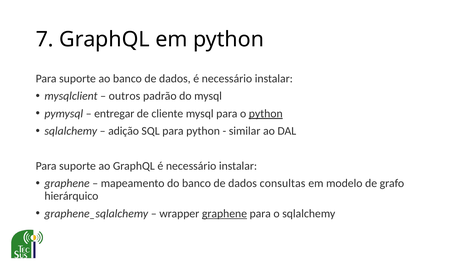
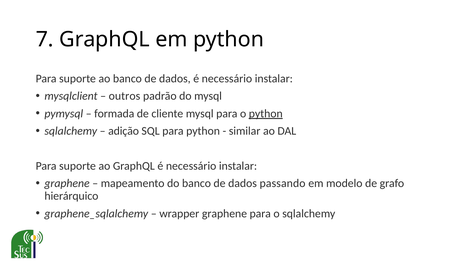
entregar: entregar -> formada (114, 114)
consultas: consultas -> passando (283, 184)
graphene underline: present -> none (224, 214)
